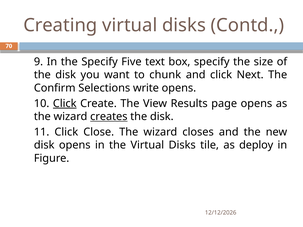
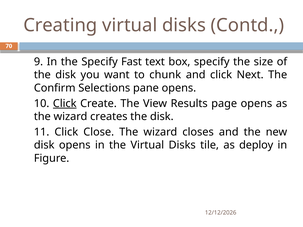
Five: Five -> Fast (132, 62)
write: write -> pane (146, 88)
creates underline: present -> none (109, 117)
